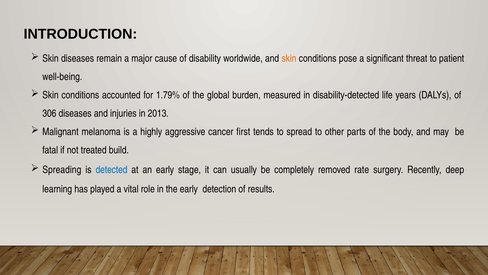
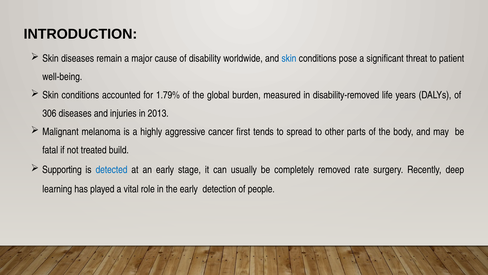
skin colour: orange -> blue (289, 58)
disability-detected: disability-detected -> disability-removed (346, 95)
Spreading: Spreading -> Supporting (62, 169)
results: results -> people (261, 189)
